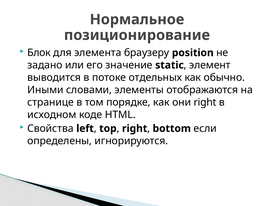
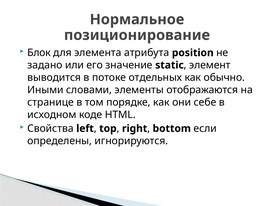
браузеру: браузеру -> атрибута (147, 53)
они right: right -> себе (205, 102)
